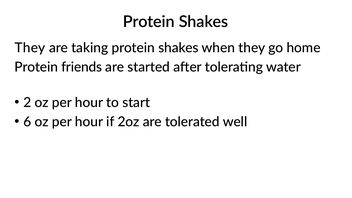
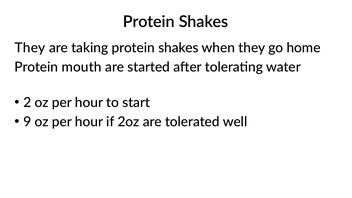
friends: friends -> mouth (82, 67)
6: 6 -> 9 (27, 122)
